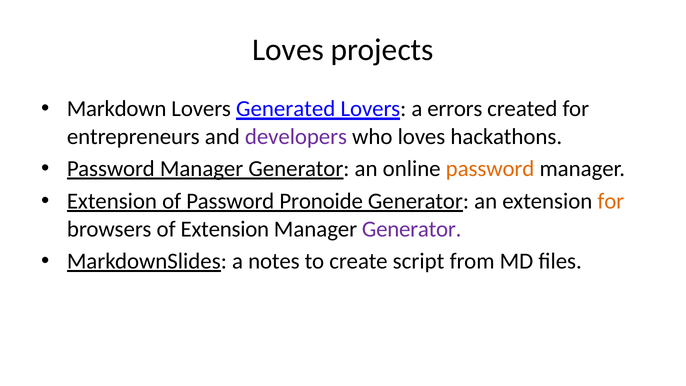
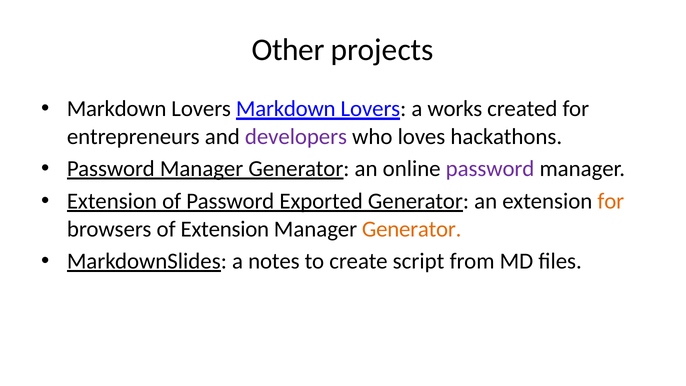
Loves: Loves -> Other (288, 50)
Lovers Generated: Generated -> Markdown (286, 109)
errors: errors -> works (455, 109)
password colour: orange -> purple (490, 169)
Pronoide: Pronoide -> Exported (321, 201)
Generator colour: purple -> orange (412, 229)
